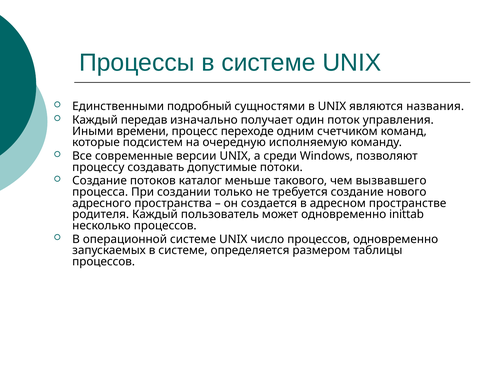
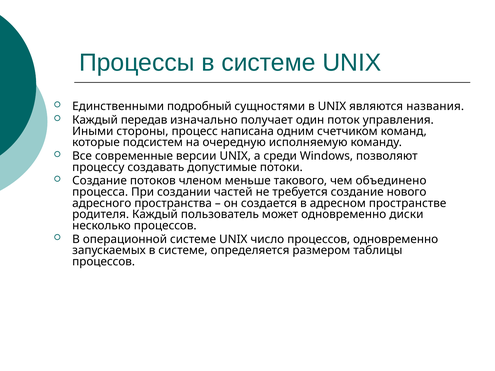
времени: времени -> стороны (142, 131)
переходе: переходе -> написана (247, 131)
каталог: каталог -> членом (200, 181)
вызвавшего: вызвавшего -> объединено (391, 181)
только: только -> частей (233, 192)
inittab: inittab -> диски (406, 215)
